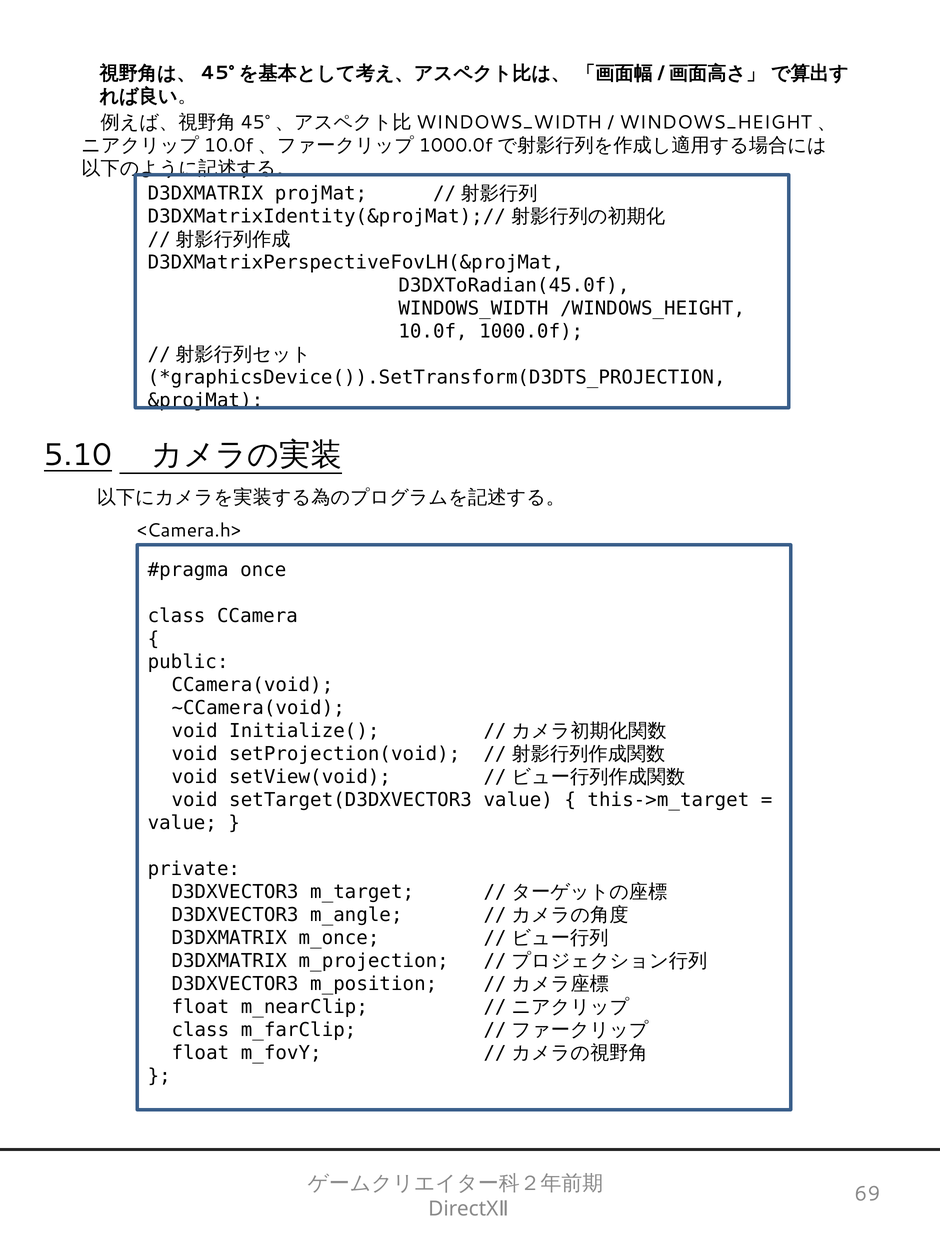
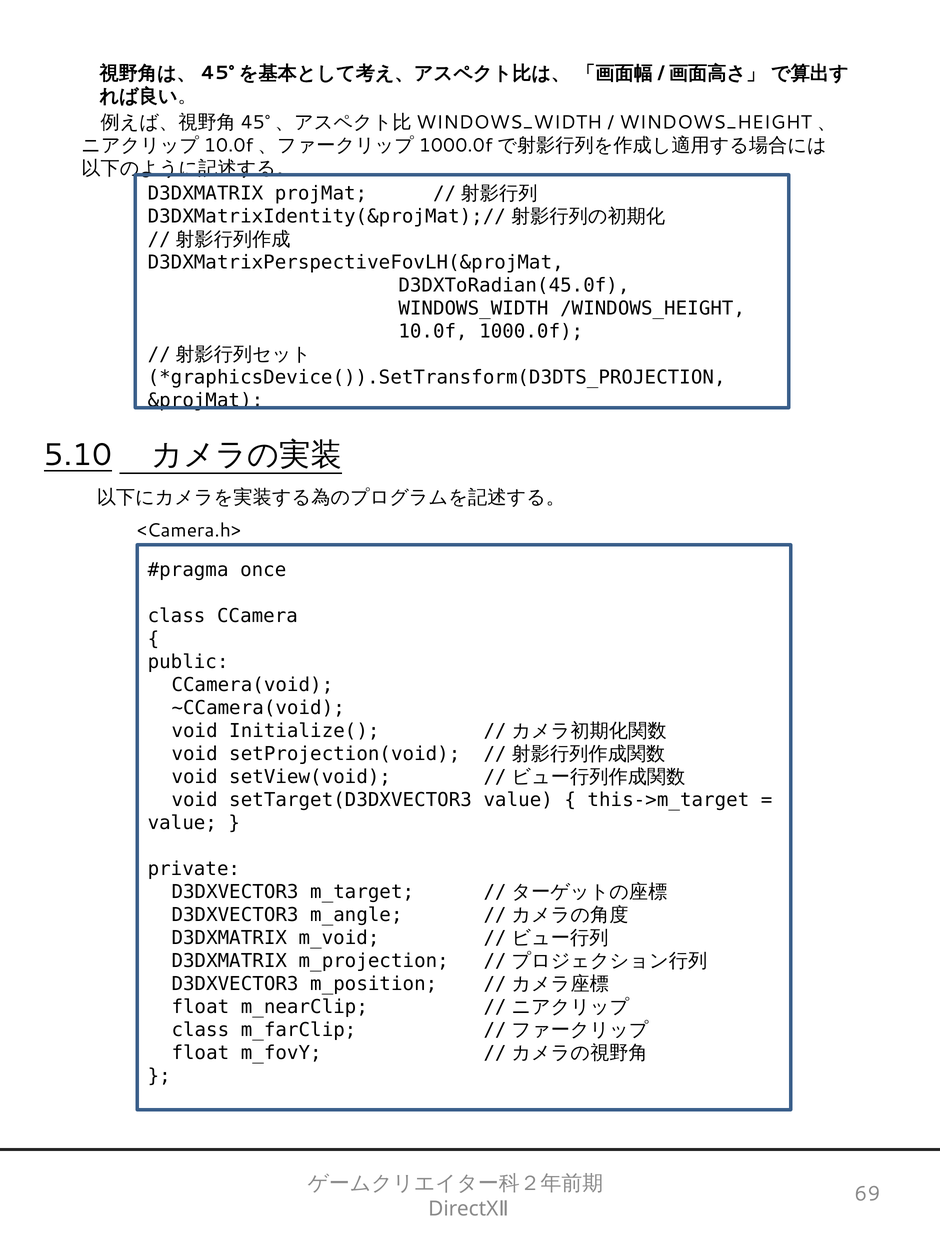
m_once: m_once -> m_void (339, 938)
